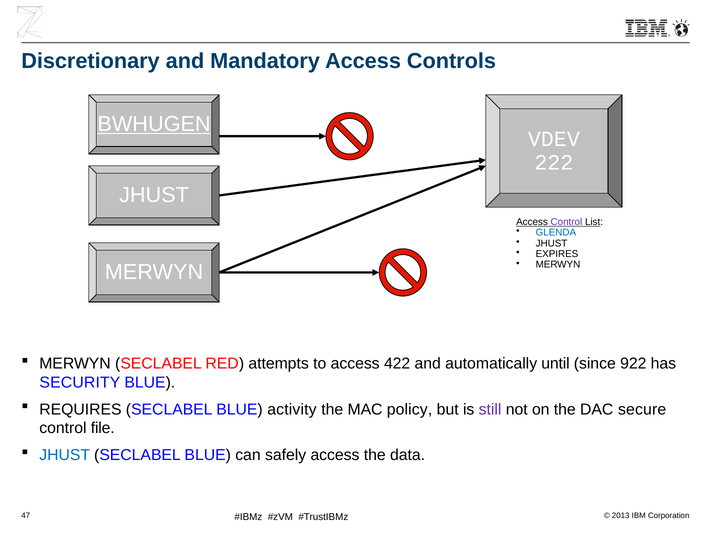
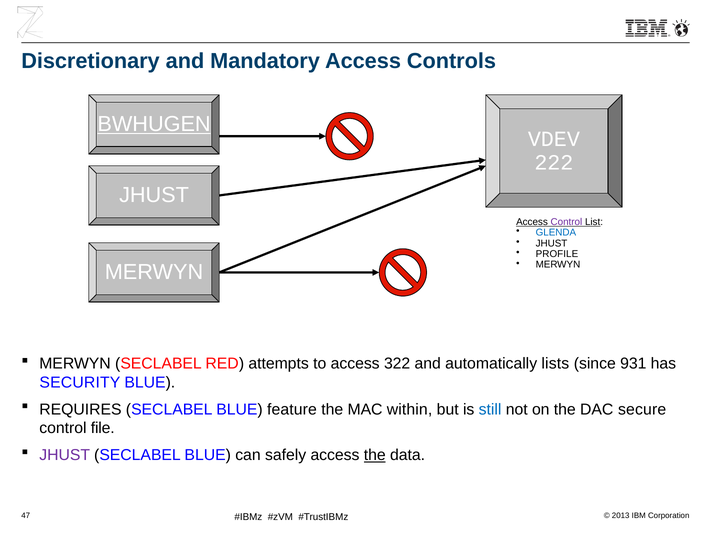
EXPIRES: EXPIRES -> PROFILE (557, 254)
422: 422 -> 322 (397, 364)
until: until -> lists (555, 364)
922: 922 -> 931 (633, 364)
activity: activity -> feature (292, 409)
policy: policy -> within (410, 409)
still colour: purple -> blue (490, 409)
JHUST colour: blue -> purple (65, 455)
the underline: none -> present (375, 455)
